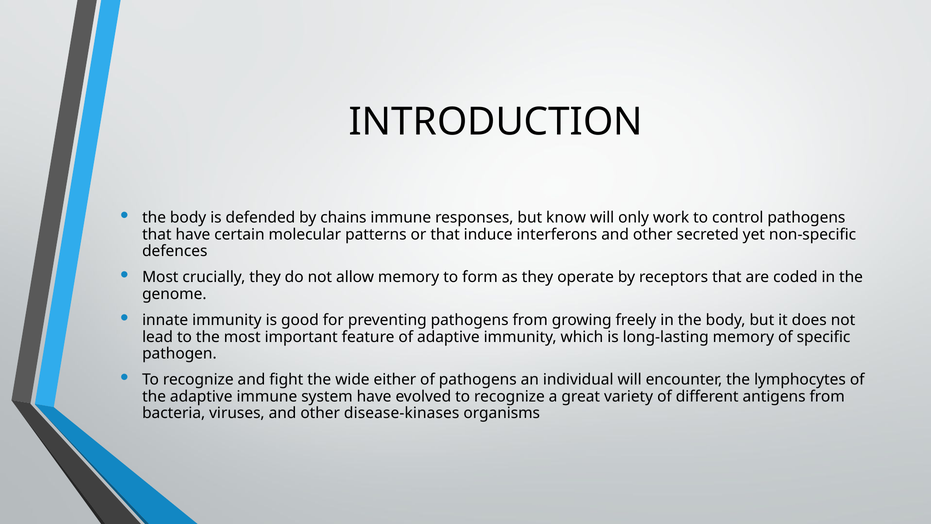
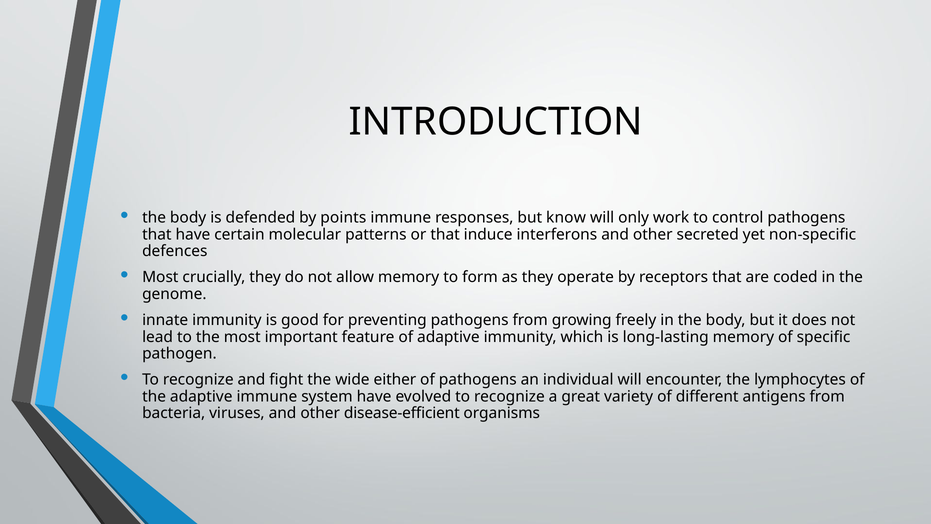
chains: chains -> points (343, 217)
disease-kinases: disease-kinases -> disease-efficient (402, 413)
